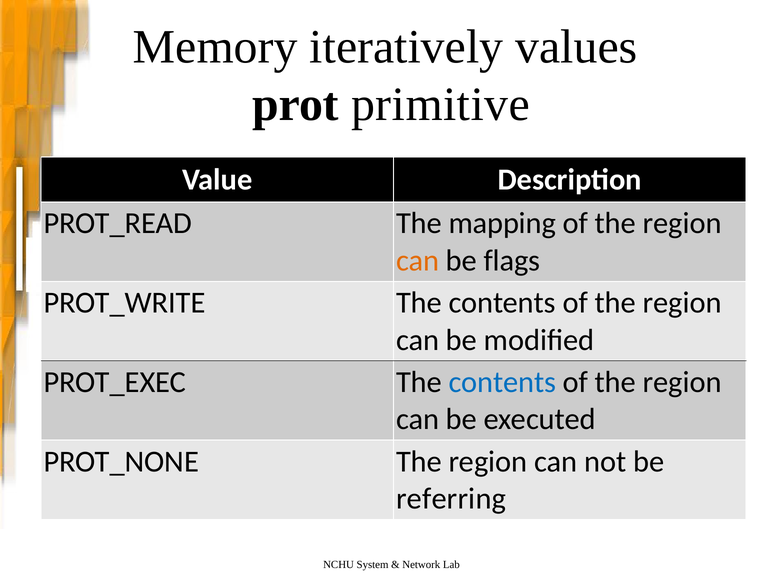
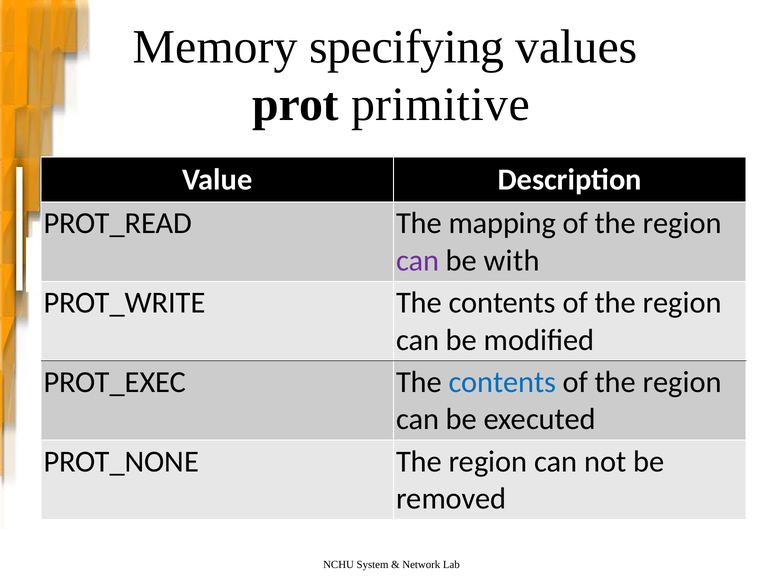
iteratively: iteratively -> specifying (407, 47)
can colour: orange -> purple (418, 260)
flags: flags -> with (512, 260)
referring: referring -> removed (451, 498)
